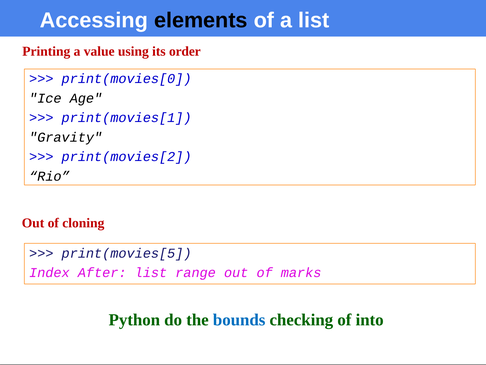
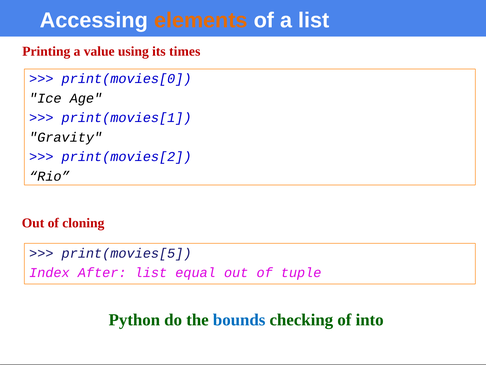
elements colour: black -> orange (201, 20)
order: order -> times (185, 51)
range: range -> equal (196, 272)
marks: marks -> tuple (301, 272)
